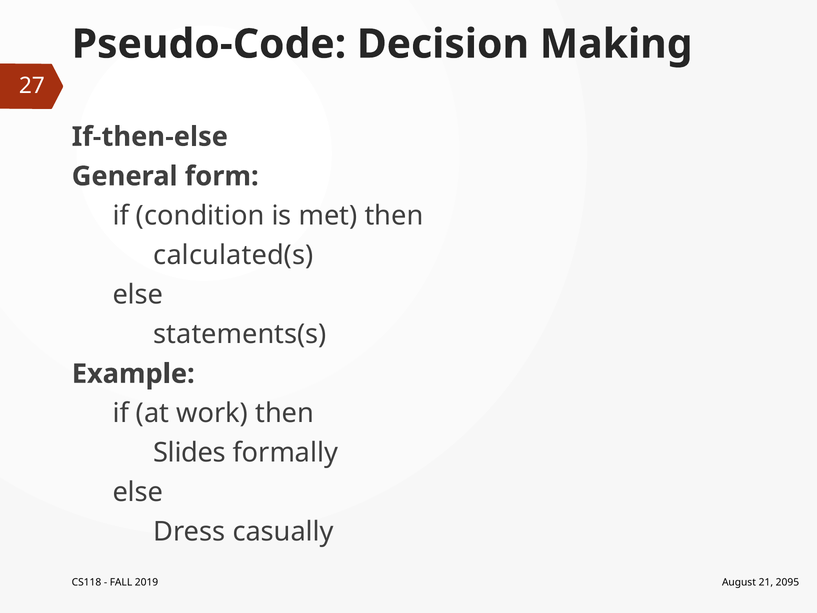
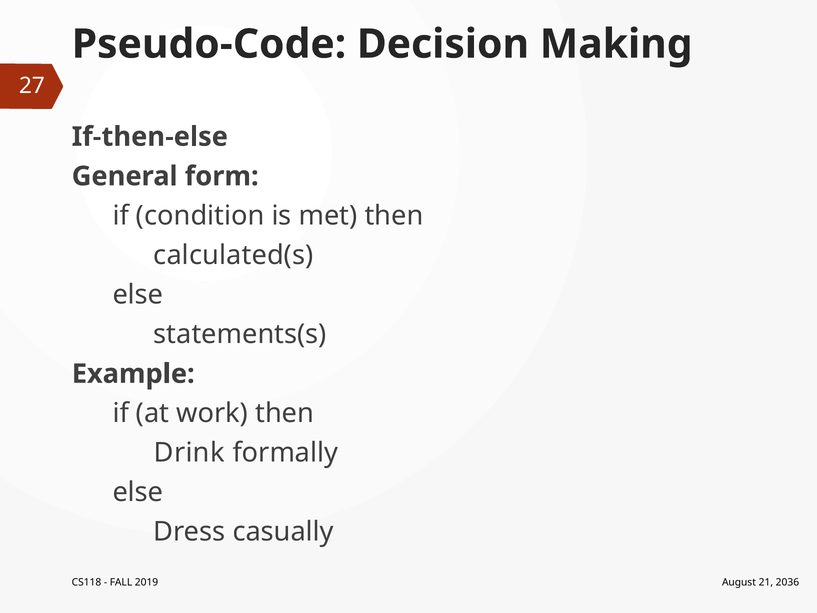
Slides: Slides -> Drink (189, 453)
2095: 2095 -> 2036 (787, 582)
